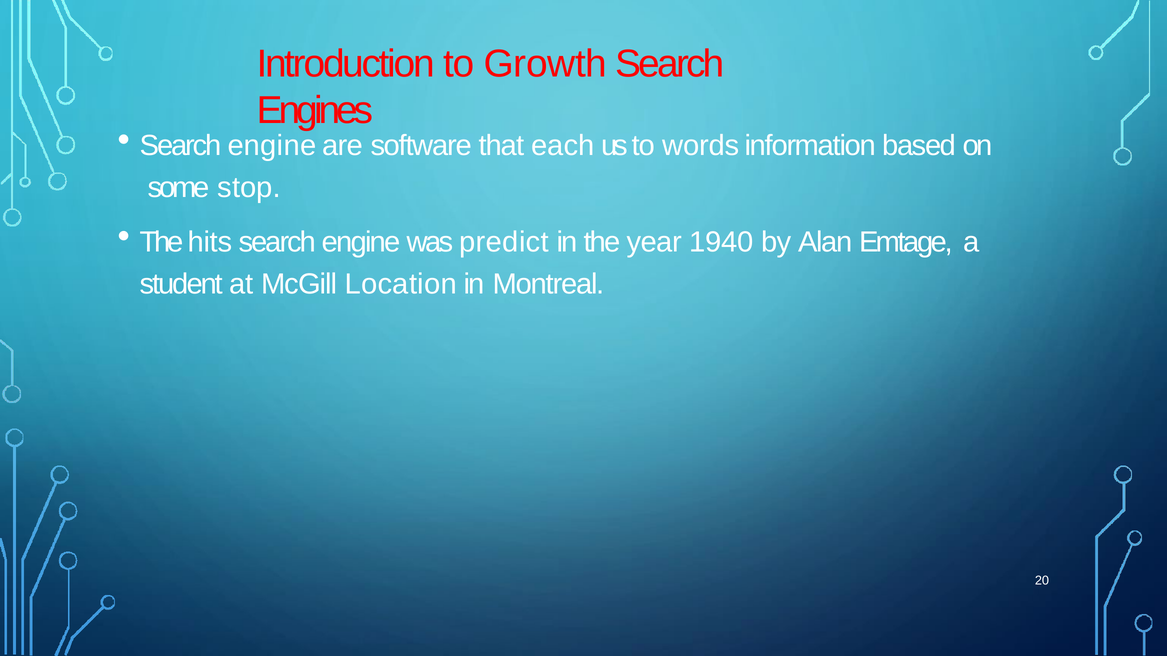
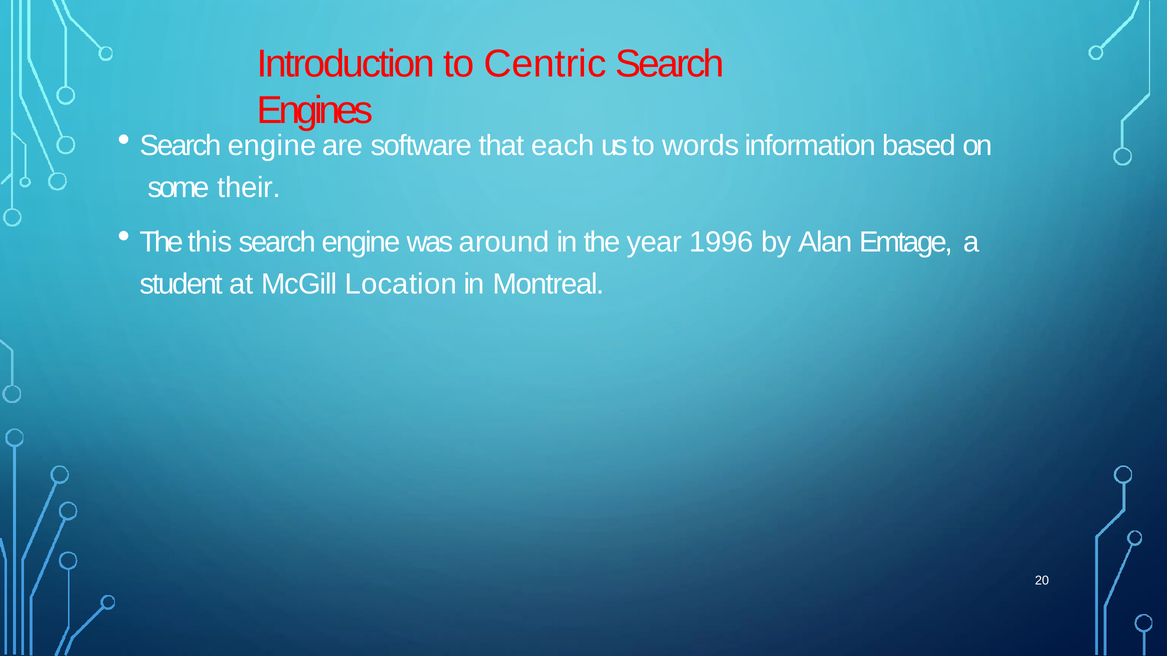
Growth: Growth -> Centric (545, 64)
stop: stop -> their (249, 188)
hits: hits -> this (210, 242)
predict: predict -> around (504, 242)
1940: 1940 -> 1996 (721, 242)
